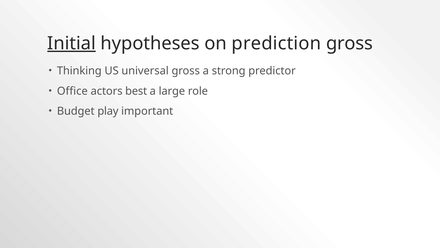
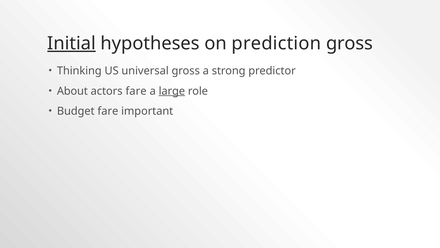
Office: Office -> About (72, 91)
actors best: best -> fare (136, 91)
large underline: none -> present (172, 91)
Budget play: play -> fare (108, 111)
